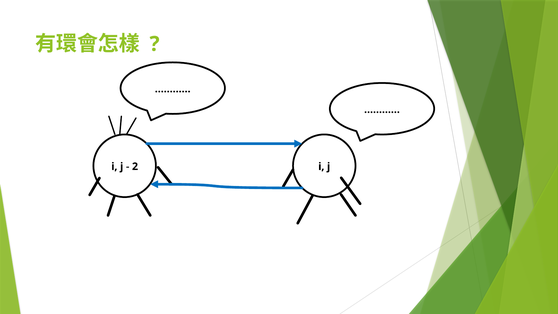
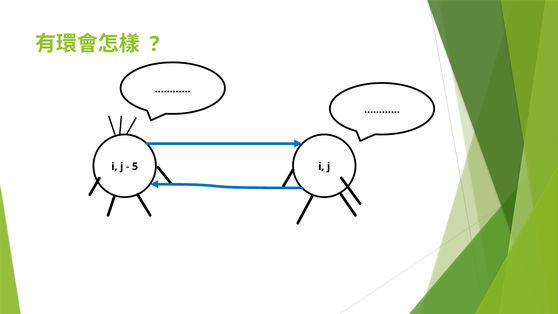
2: 2 -> 5 (135, 166)
